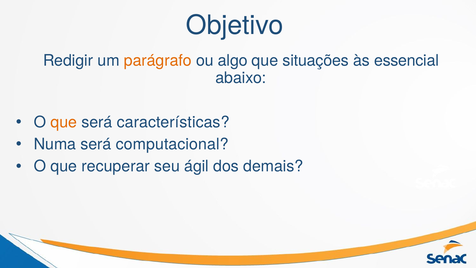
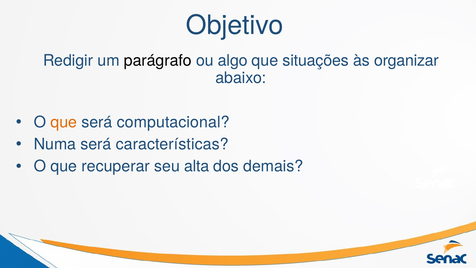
parágrafo colour: orange -> black (158, 61)
essencial: essencial -> organizar (406, 61)
características: características -> computacional (173, 122)
computacional: computacional -> características (172, 144)
ágil: ágil -> alta (197, 166)
